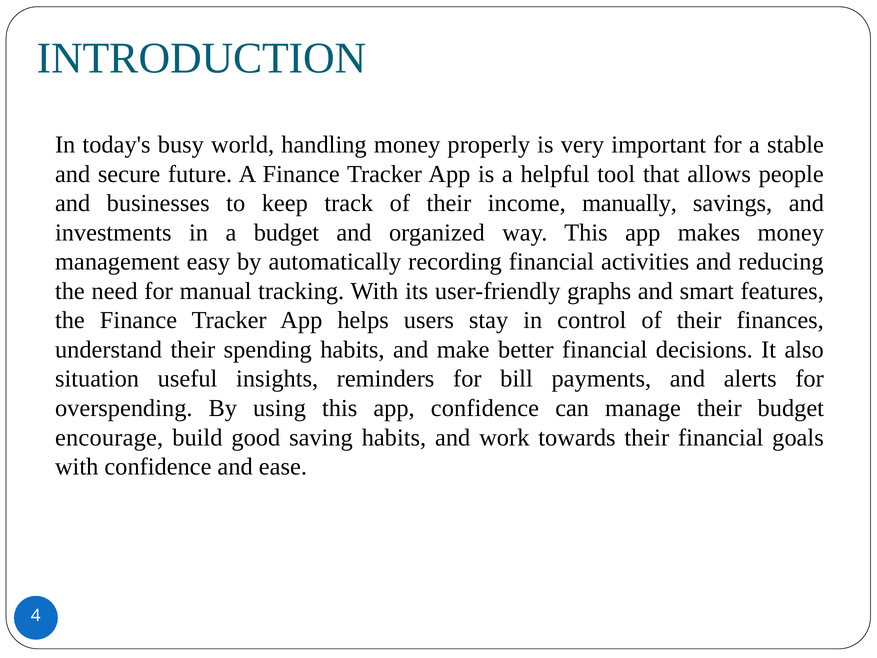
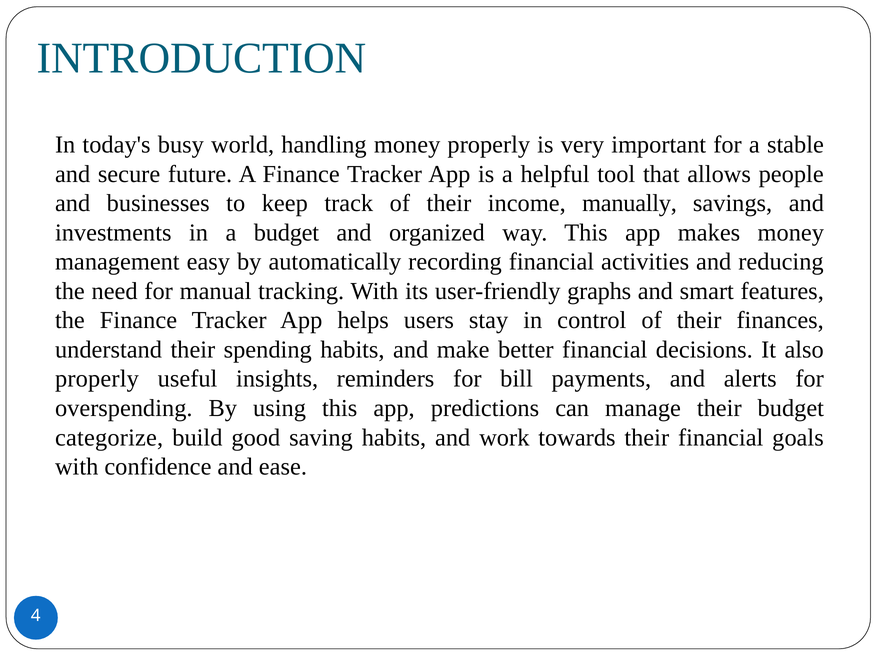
situation: situation -> properly (97, 379)
app confidence: confidence -> predictions (485, 408)
encourage: encourage -> categorize (109, 437)
